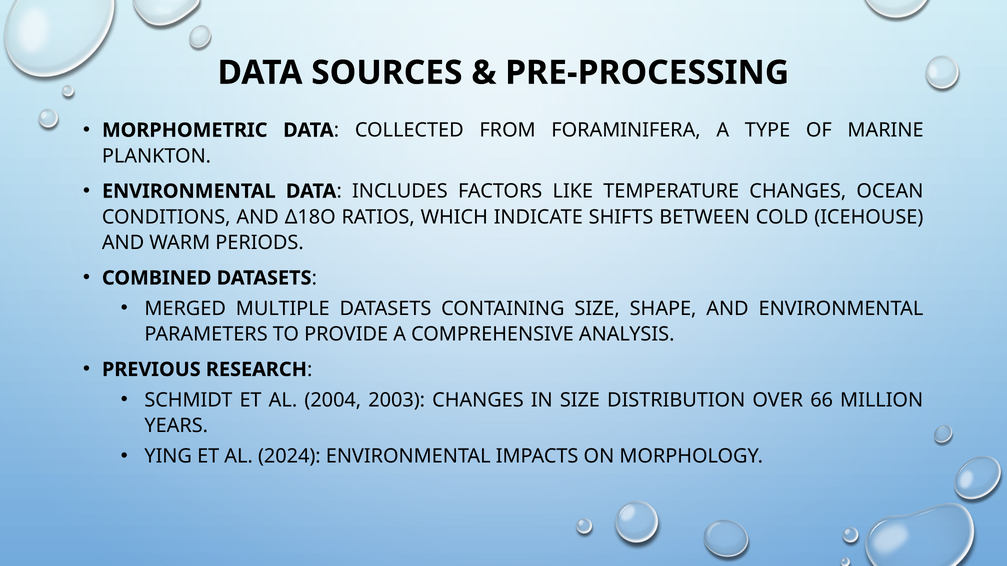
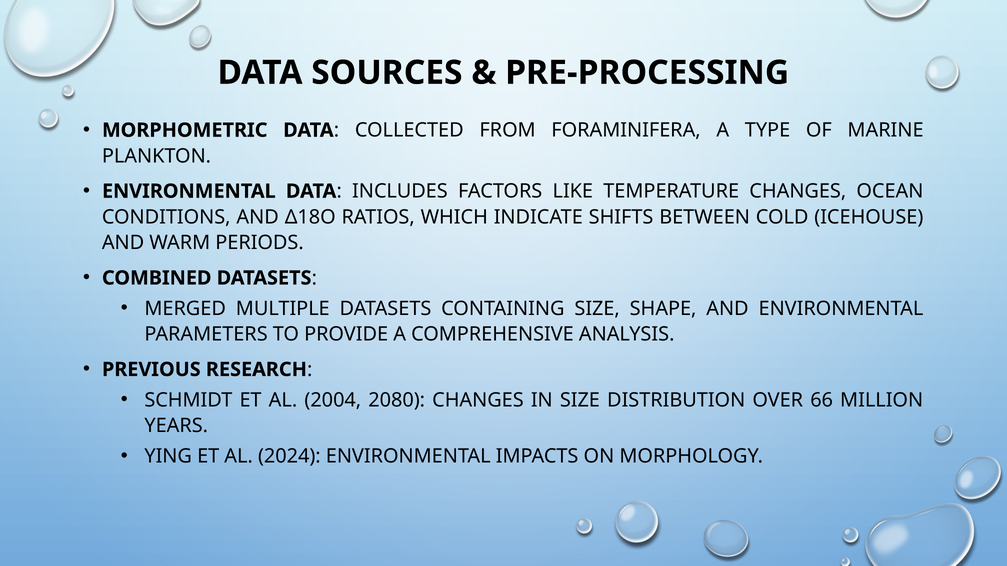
2003: 2003 -> 2080 (397, 400)
